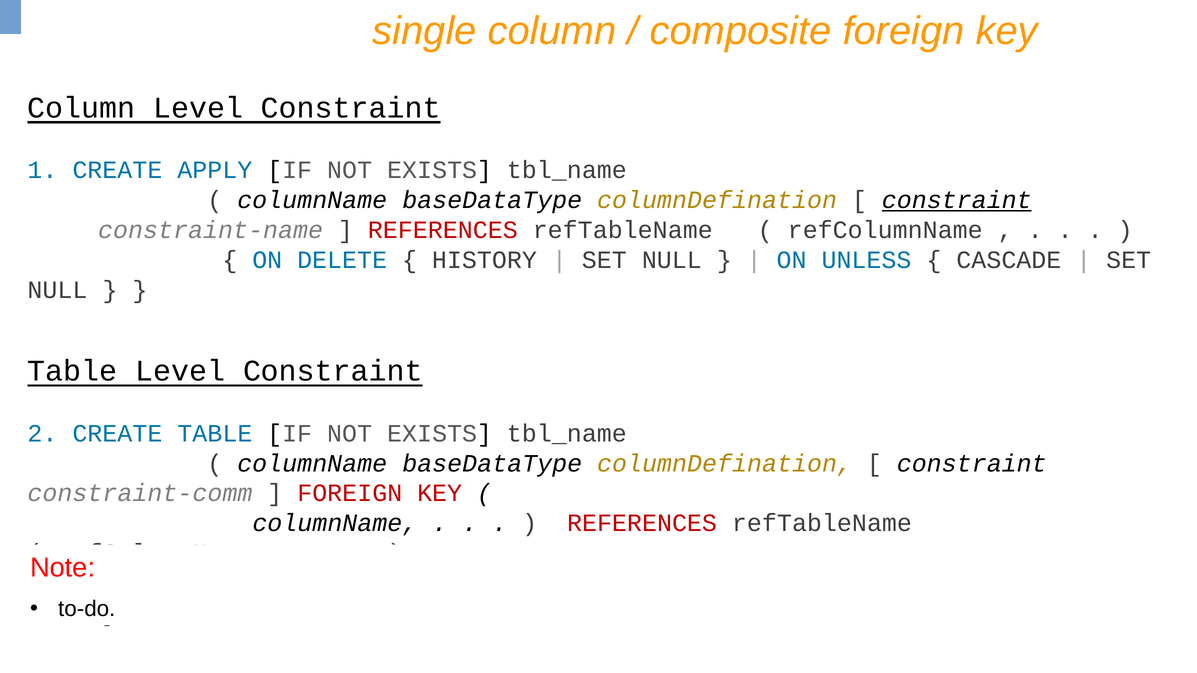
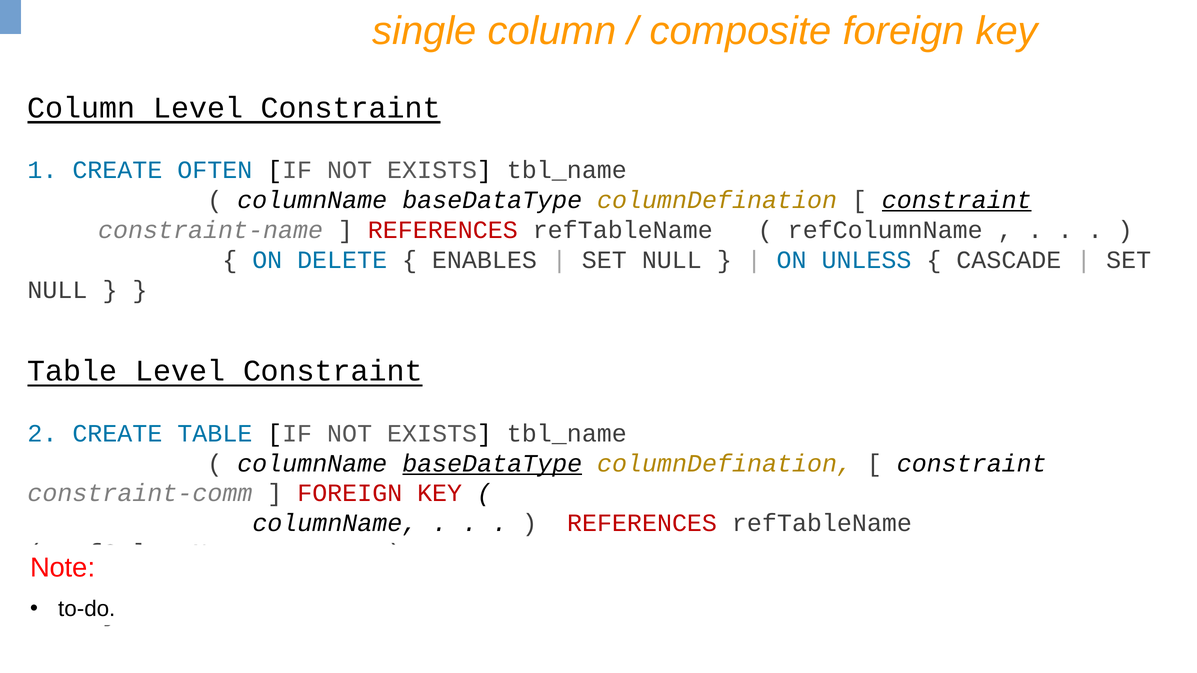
APPLY: APPLY -> OFTEN (215, 170)
HISTORY: HISTORY -> ENABLES (484, 260)
baseDataType underline: none -> present (492, 464)
